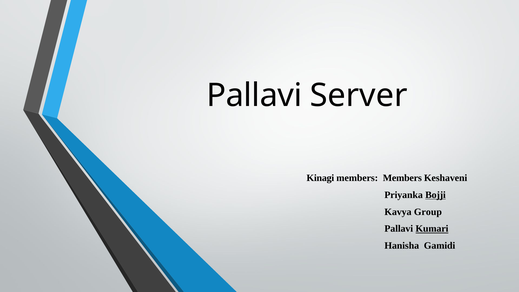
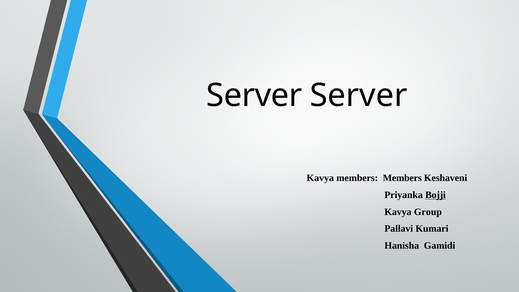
Pallavi: Pallavi -> Server (254, 95)
Kinagi: Kinagi -> Kavya (320, 178)
Kumari underline: present -> none (432, 229)
